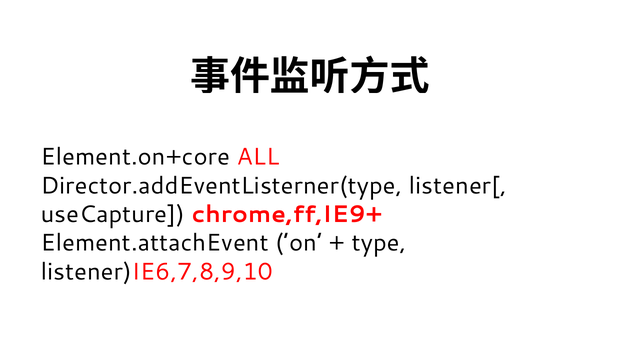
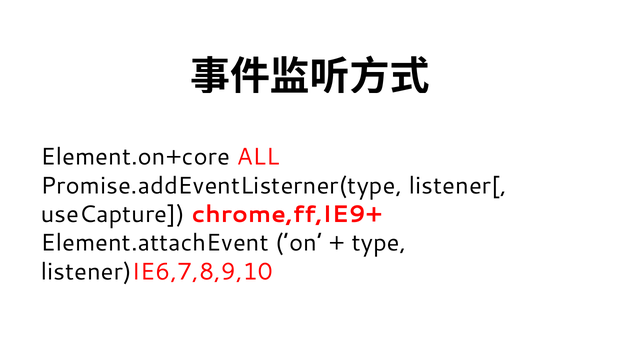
Director.addEventListerner(type: Director.addEventListerner(type -> Promise.addEventListerner(type (221, 186)
